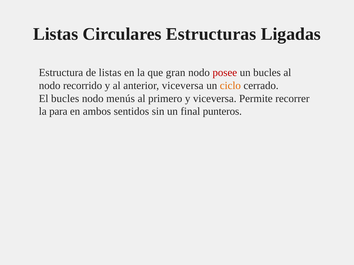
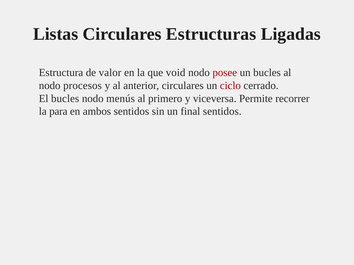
de listas: listas -> valor (110, 73)
gran: gran -> void (176, 73)
recorrido: recorrido -> procesos (83, 86)
anterior viceversa: viceversa -> circulares (183, 86)
ciclo colour: orange -> red (230, 86)
final punteros: punteros -> sentidos (222, 112)
